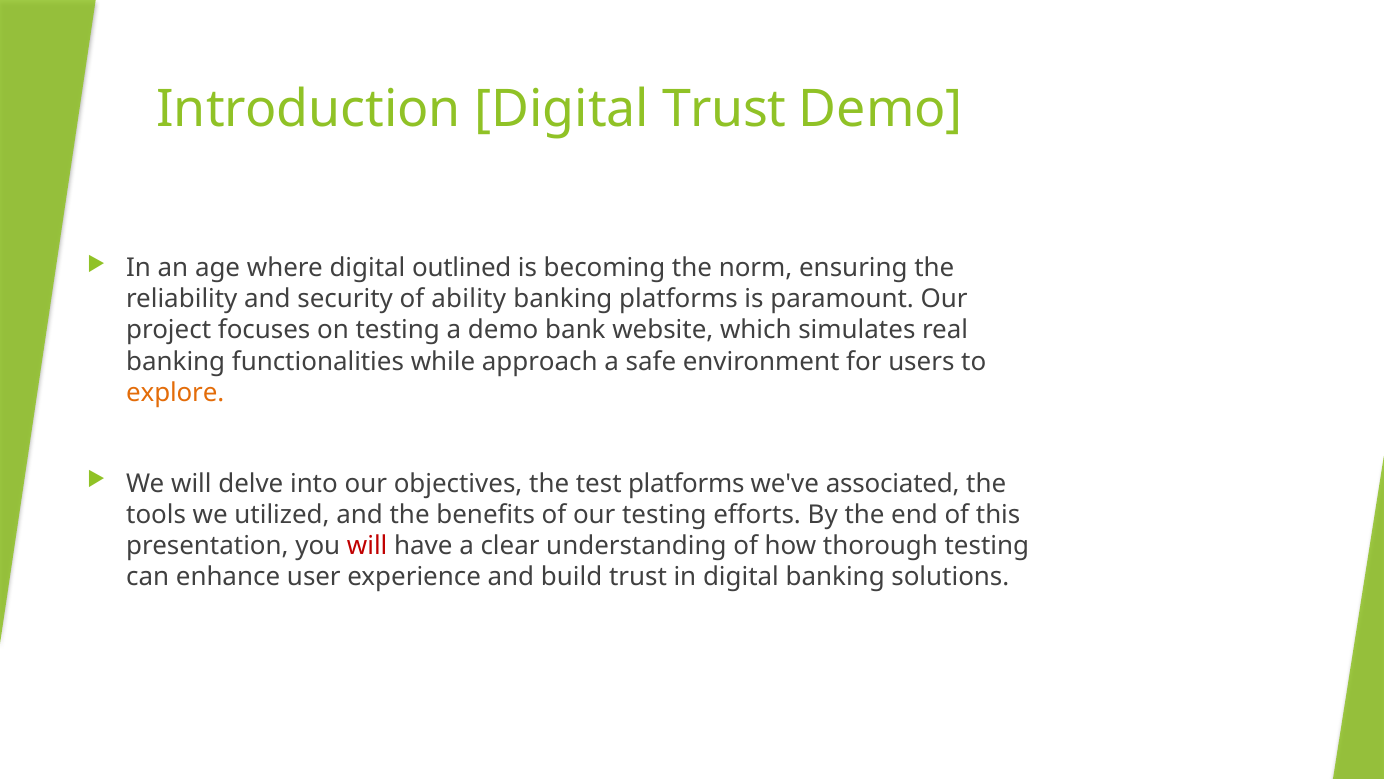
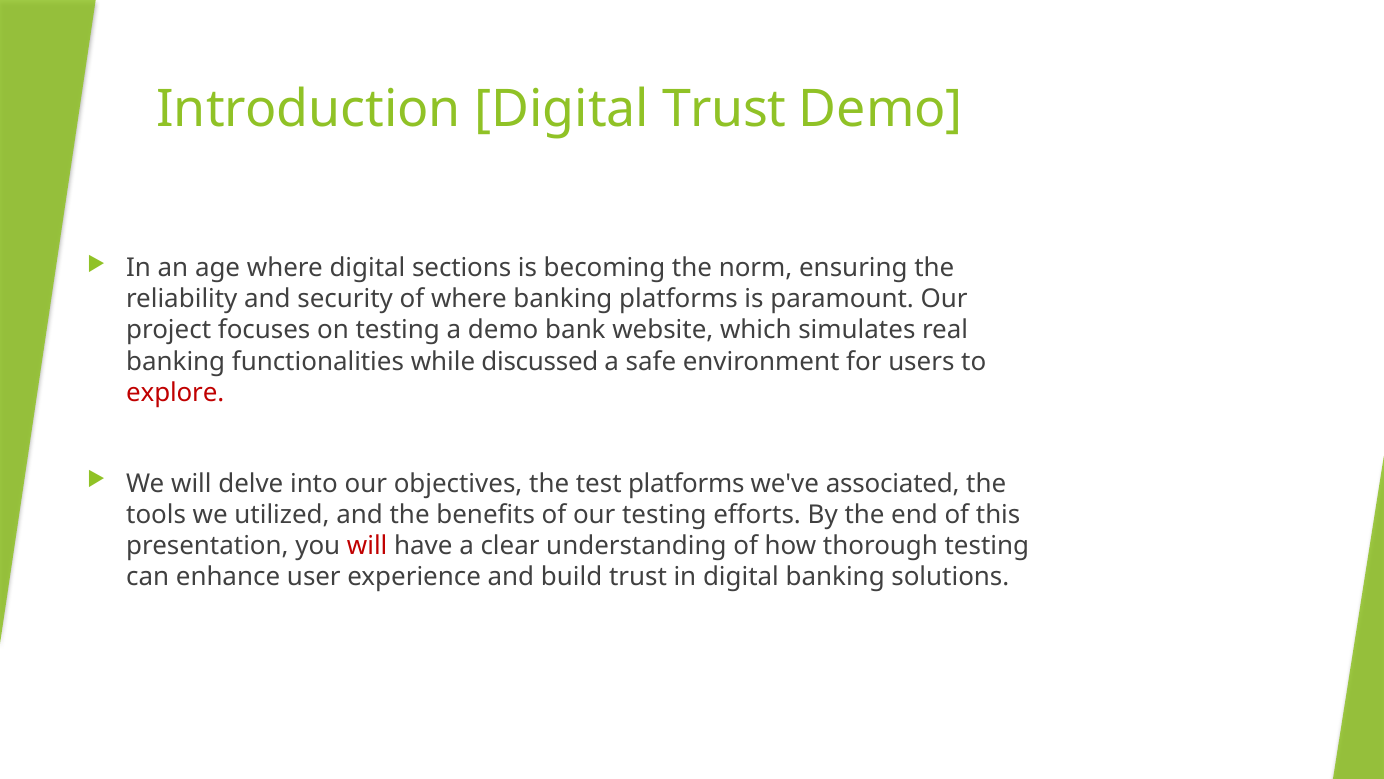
outlined: outlined -> sections (462, 268)
of ability: ability -> where (469, 299)
approach: approach -> discussed (540, 361)
explore colour: orange -> red (175, 392)
